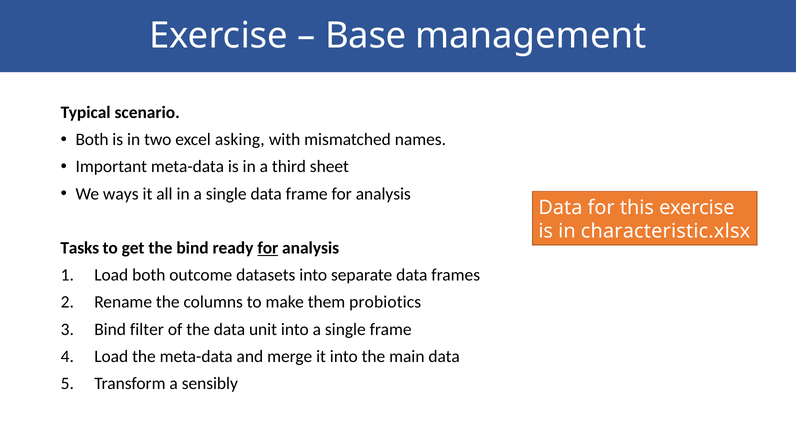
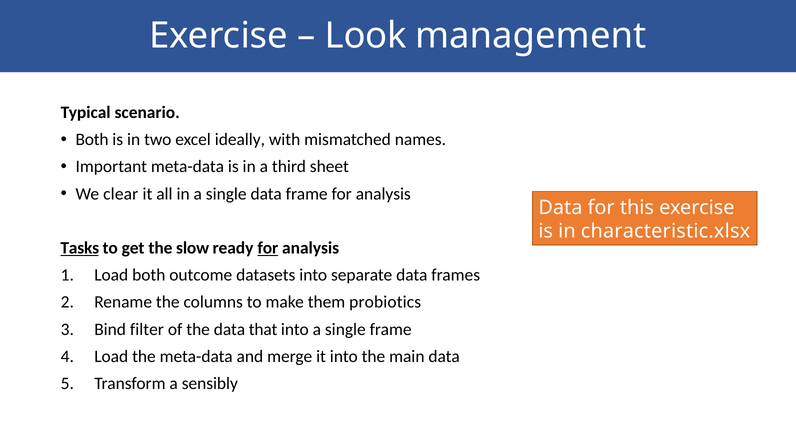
Base: Base -> Look (366, 36)
asking: asking -> ideally (240, 139)
ways: ways -> clear (121, 194)
Tasks underline: none -> present (80, 248)
the bind: bind -> slow (193, 248)
unit: unit -> that (263, 329)
